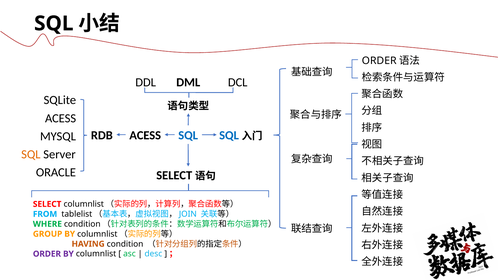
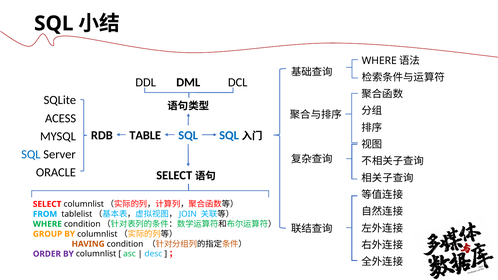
ORDER: ORDER -> WHERE (379, 61)
ACESS: ACESS -> TABLE (145, 136)
SQL colour: orange -> blue (31, 154)
